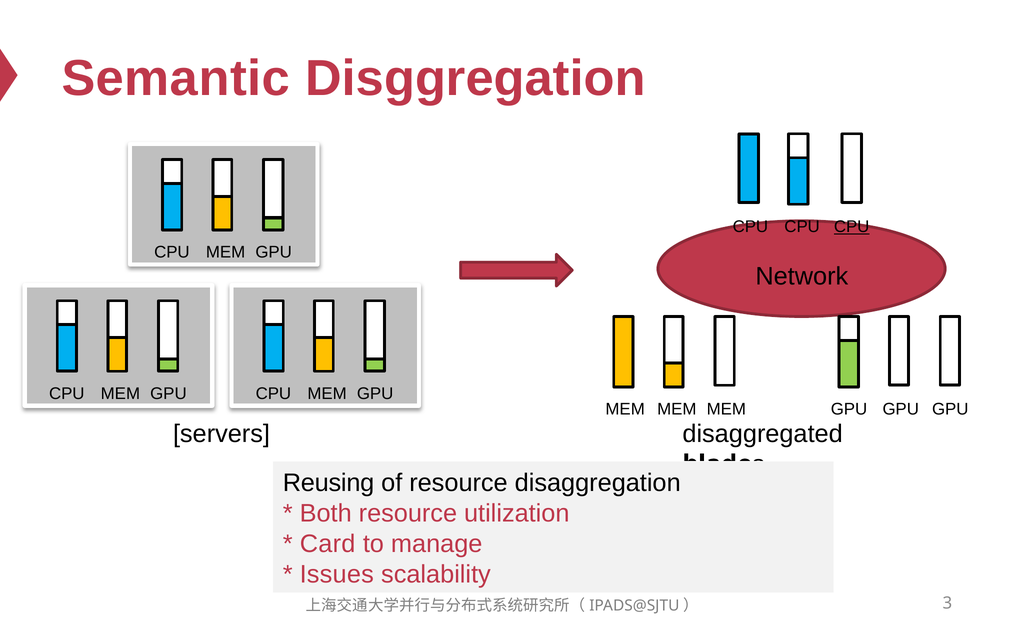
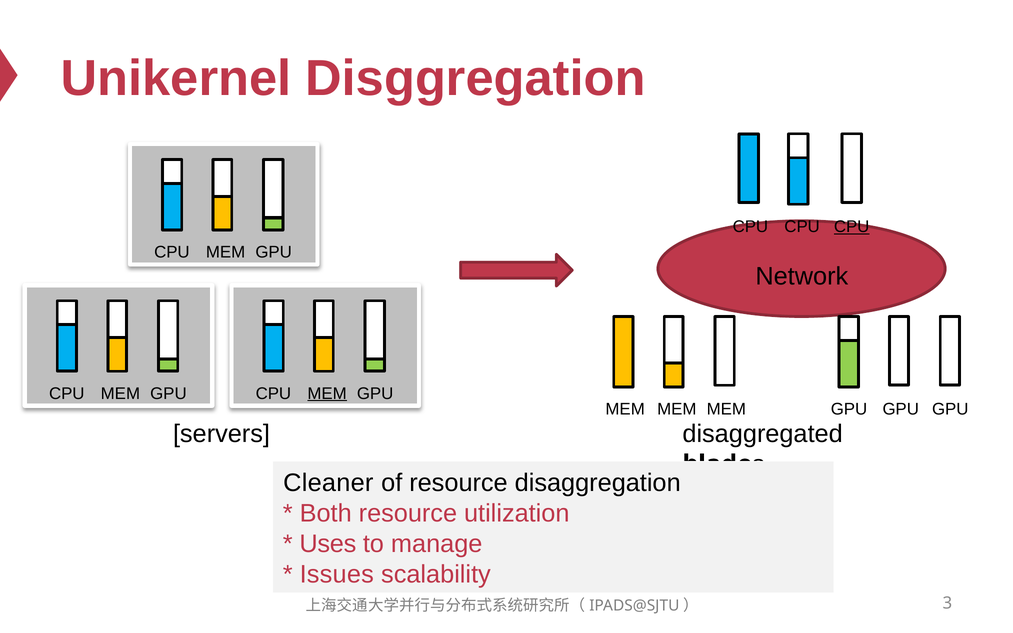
Semantic: Semantic -> Unikernel (176, 79)
MEM underline: none -> present (327, 394)
Reusing: Reusing -> Cleaner (328, 483)
Card: Card -> Uses (328, 544)
